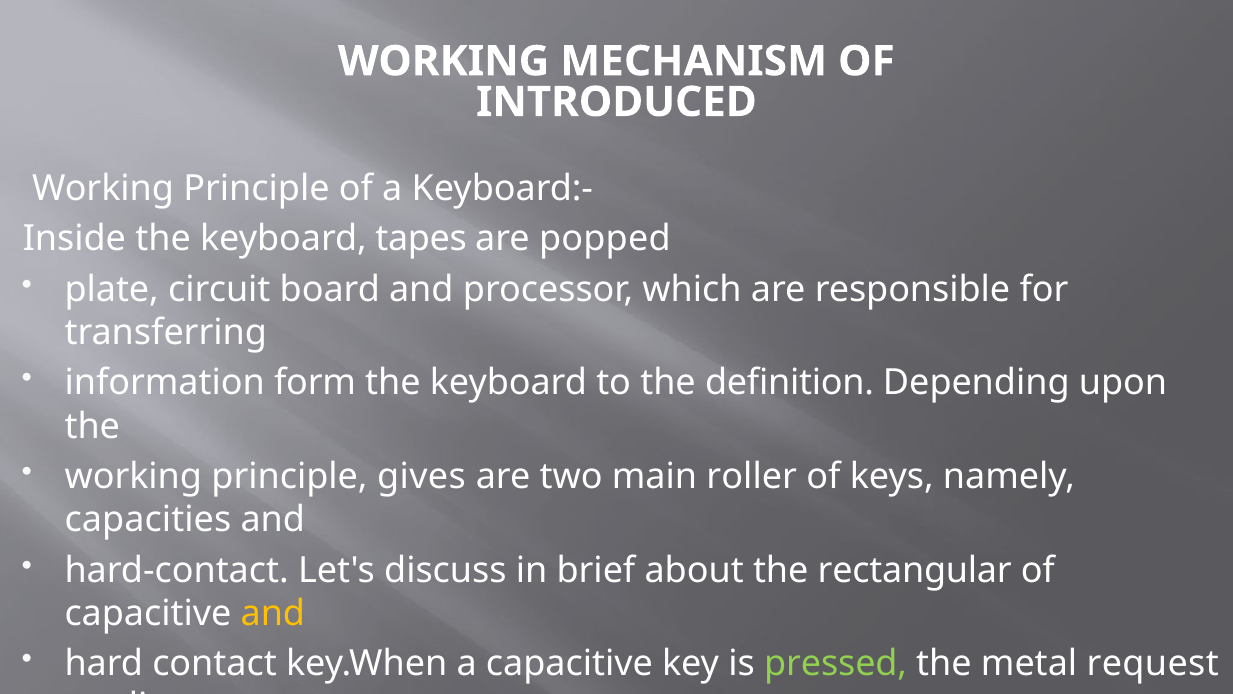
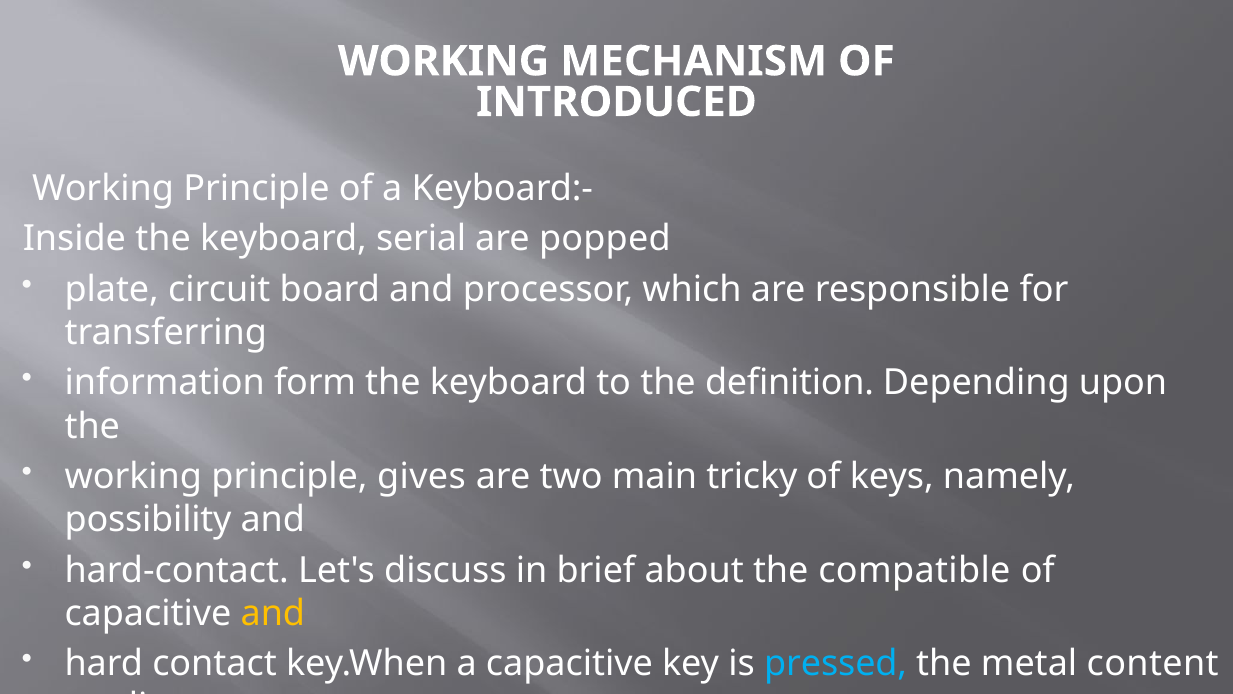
tapes: tapes -> serial (421, 239)
roller: roller -> tricky (752, 476)
capacities: capacities -> possibility (148, 519)
rectangular: rectangular -> compatible (914, 570)
pressed colour: light green -> light blue (836, 663)
request: request -> content (1153, 663)
